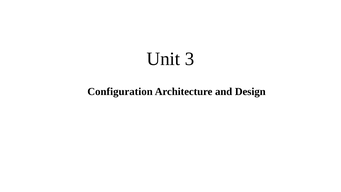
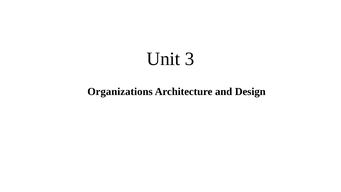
Configuration: Configuration -> Organizations (120, 91)
